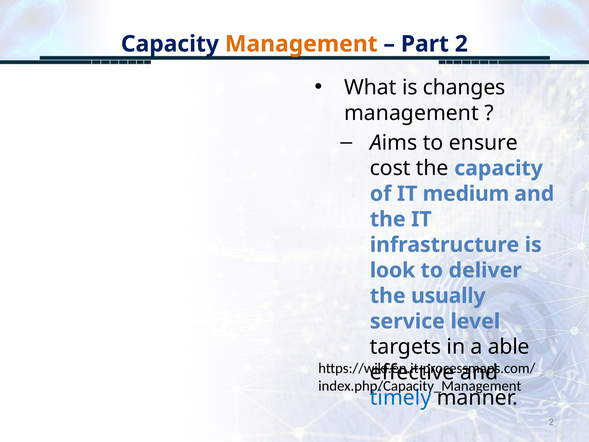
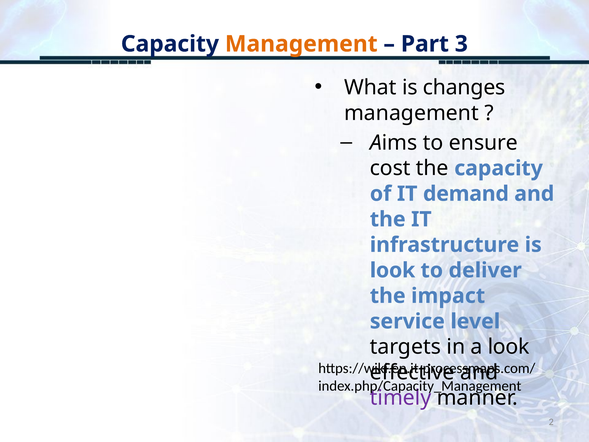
Part 2: 2 -> 3 (461, 44)
medium: medium -> demand (466, 194)
usually: usually -> impact (448, 296)
a able: able -> look (509, 347)
timely colour: blue -> purple (401, 398)
